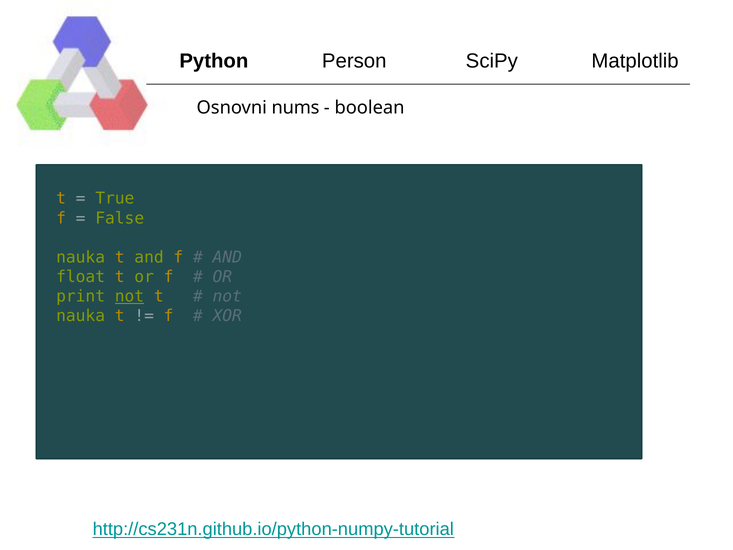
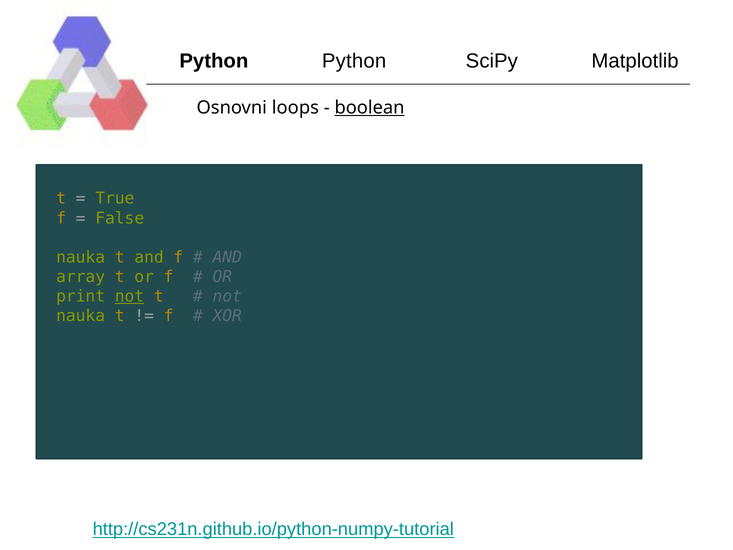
Python Person: Person -> Python (354, 61)
nums: nums -> loops (295, 107)
boolean underline: none -> present (370, 107)
float: float -> array (81, 277)
